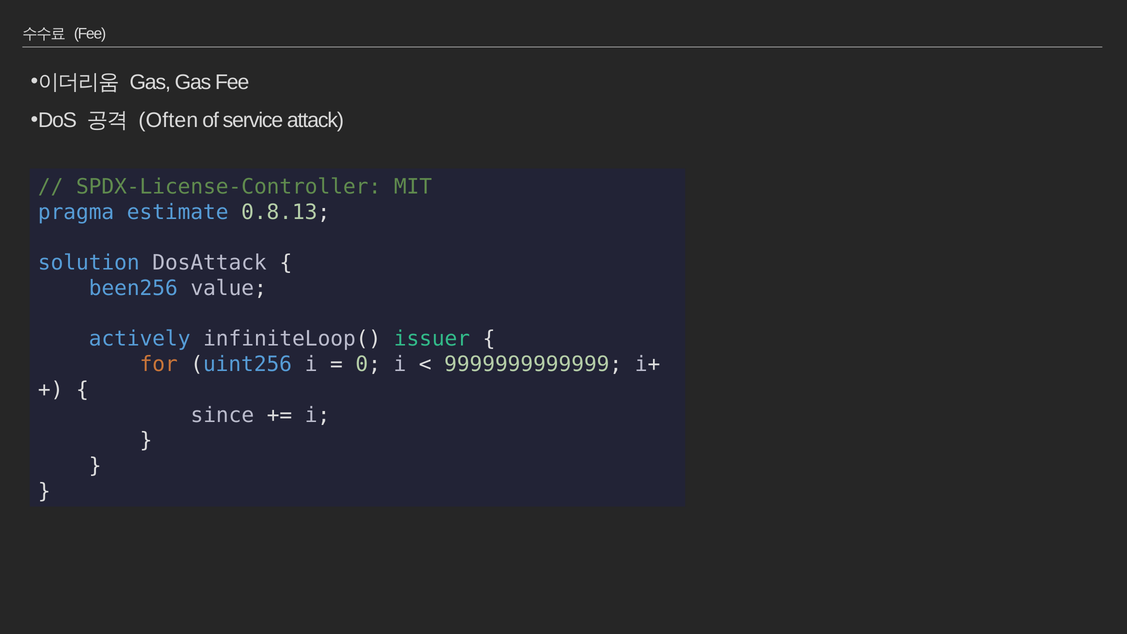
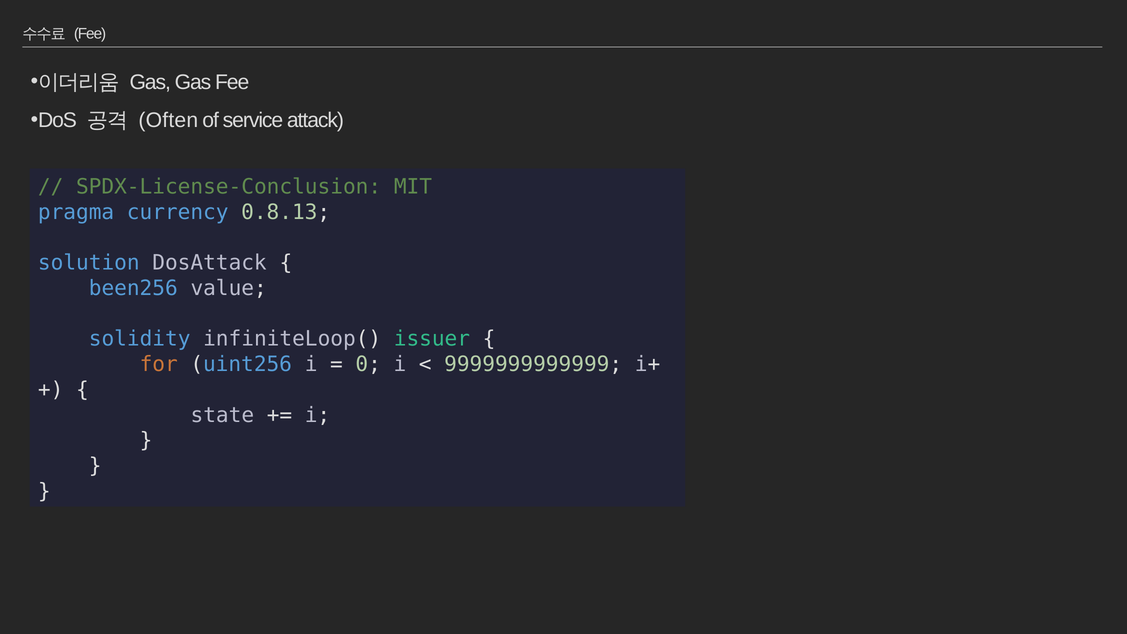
SPDX-License-Controller: SPDX-License-Controller -> SPDX-License-Conclusion (229, 187)
estimate: estimate -> currency (178, 212)
actively: actively -> solidity (140, 339)
since: since -> state (222, 415)
